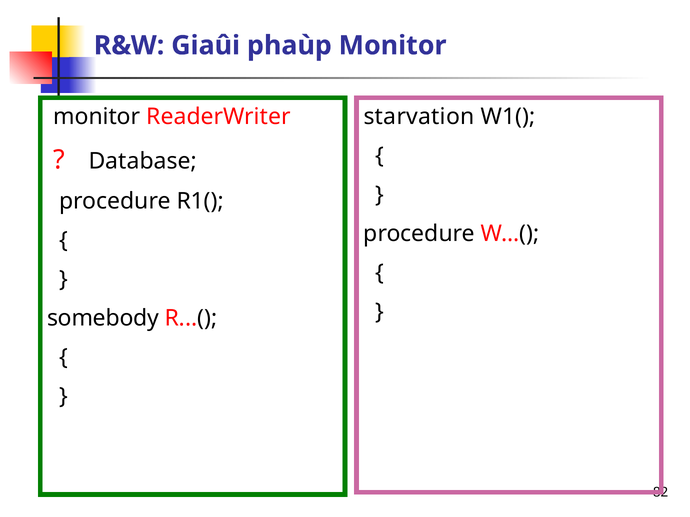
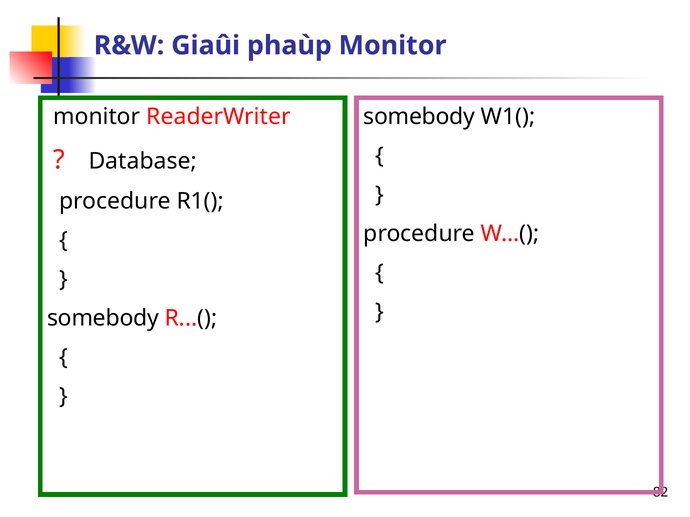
starvation: starvation -> somebody (419, 117)
